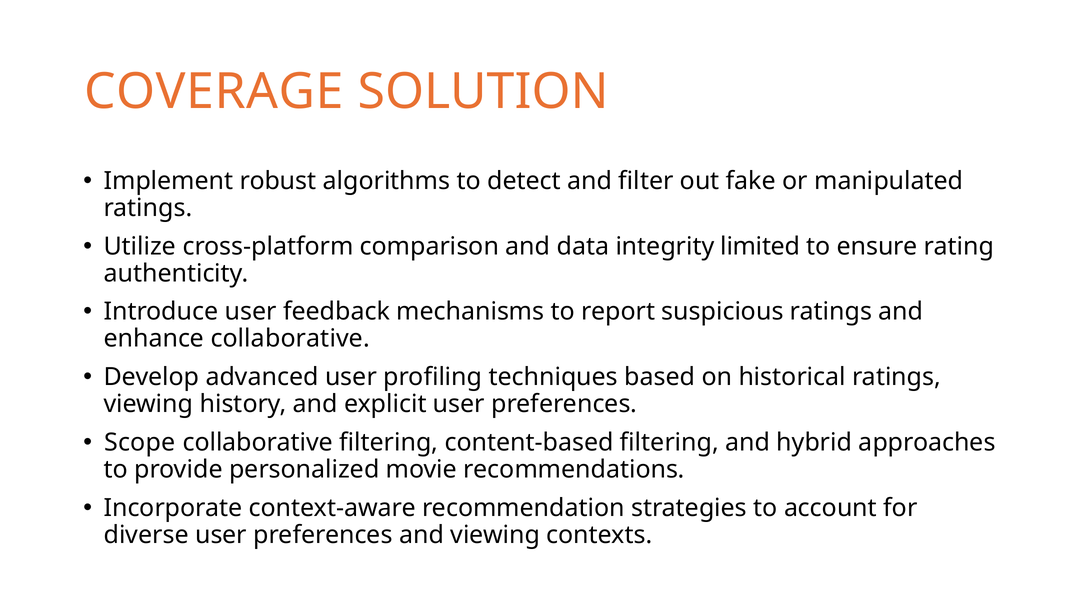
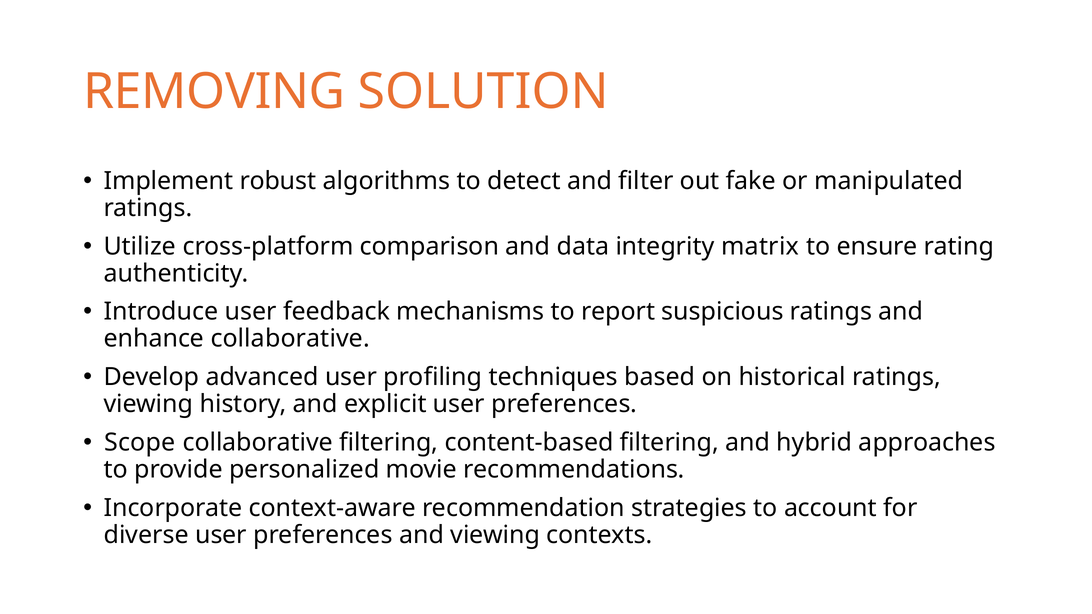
COVERAGE: COVERAGE -> REMOVING (214, 92)
limited: limited -> matrix (760, 246)
